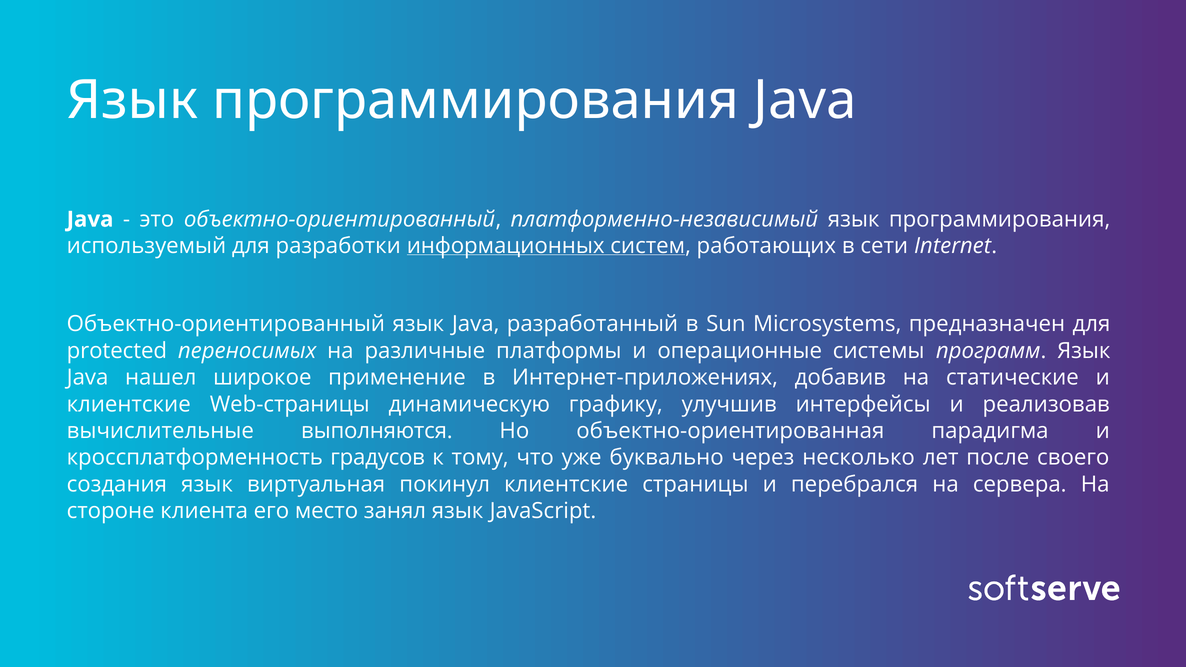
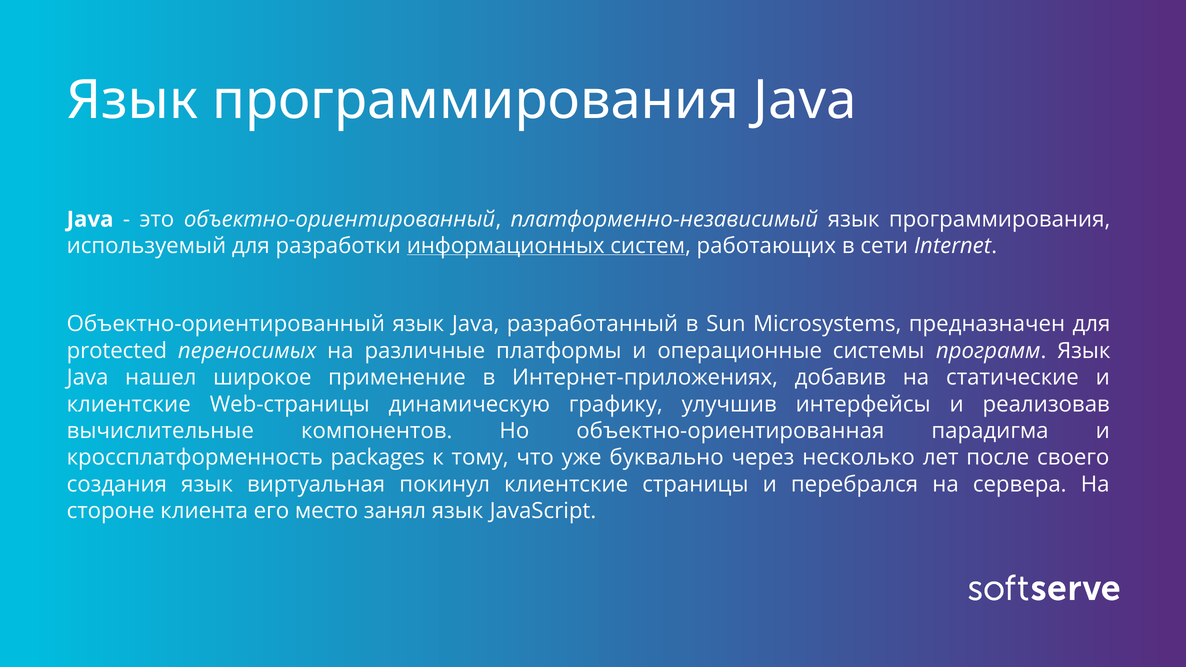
выполняются: выполняются -> компонентов (377, 431)
градусов: градусов -> packages (378, 458)
